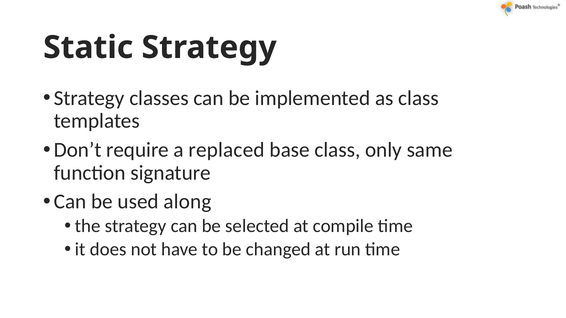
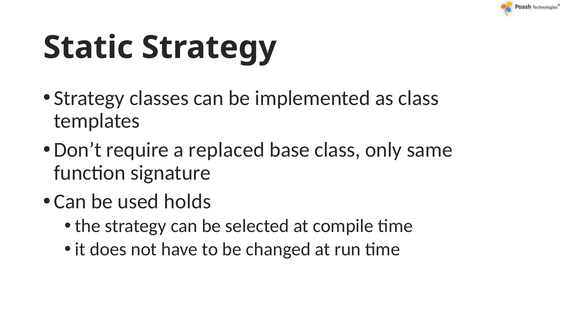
along: along -> holds (187, 202)
